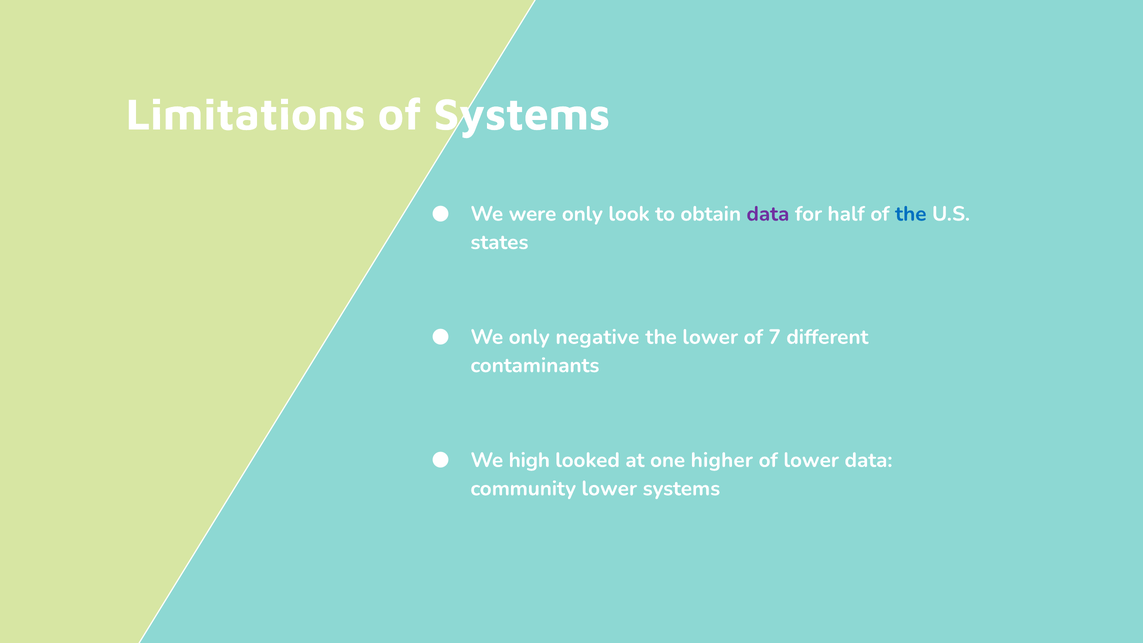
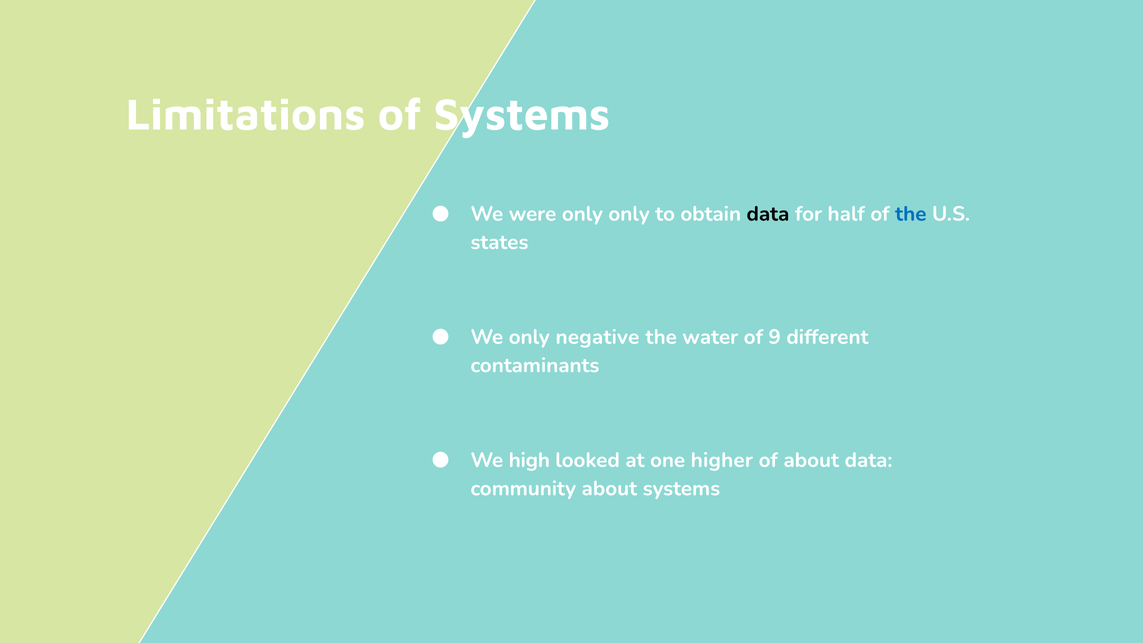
only look: look -> only (629, 214)
data colour: purple -> black (768, 214)
the lower: lower -> water (710, 337)
7: 7 -> 9 (775, 337)
of lower: lower -> about (811, 460)
community lower: lower -> about (609, 488)
